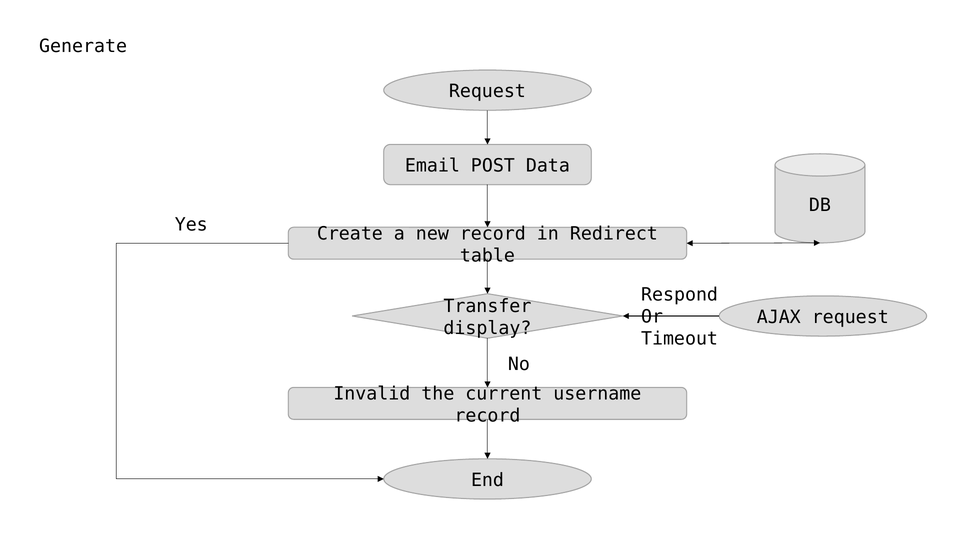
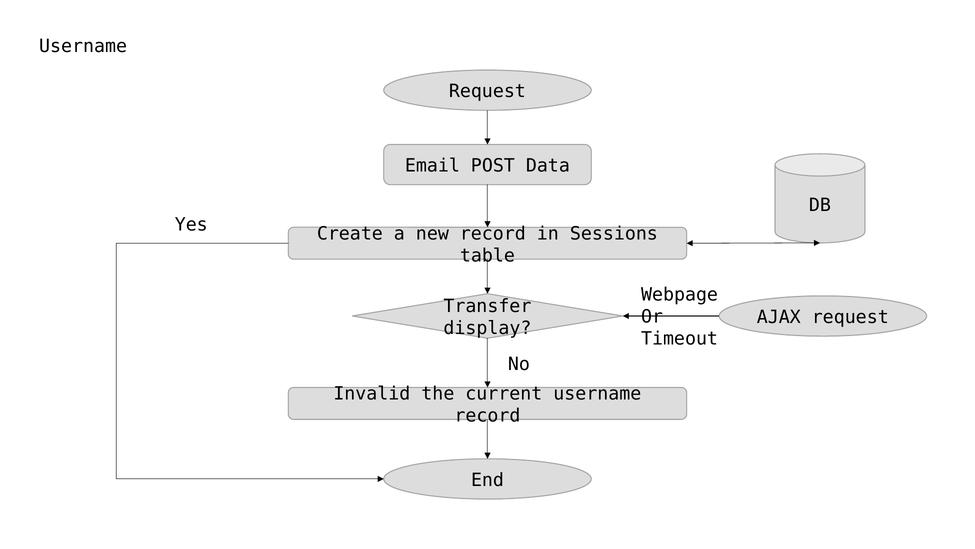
Generate: Generate -> Username (83, 46)
Redirect: Redirect -> Sessions (614, 233)
Respond: Respond -> Webpage (680, 295)
